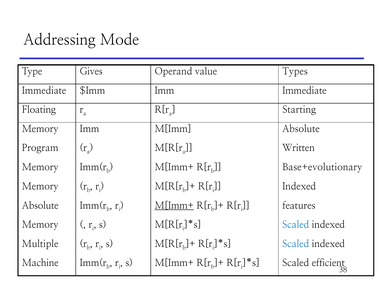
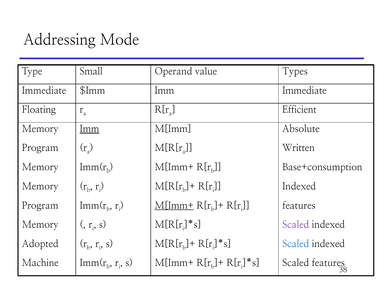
Gives: Gives -> Small (91, 72)
Starting: Starting -> Efficient (299, 110)
Imm underline: none -> present (89, 129)
Base+evolutionary: Base+evolutionary -> Base+consumption (322, 167)
Absolute: Absolute -> Program (40, 206)
Scaled colour: blue -> purple (296, 225)
Multiple: Multiple -> Adopted (40, 244)
Scaled efficient: efficient -> features (328, 263)
